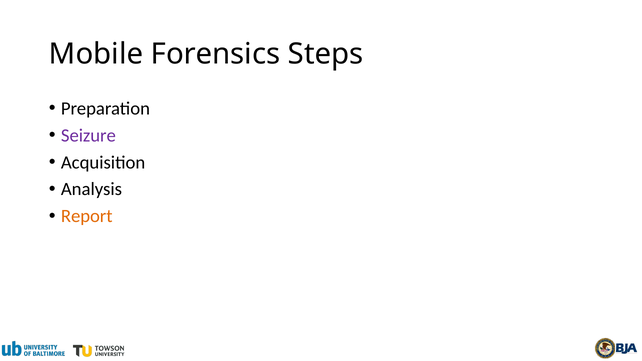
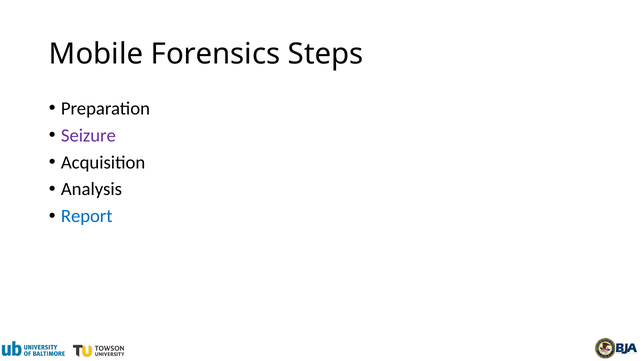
Report colour: orange -> blue (87, 216)
